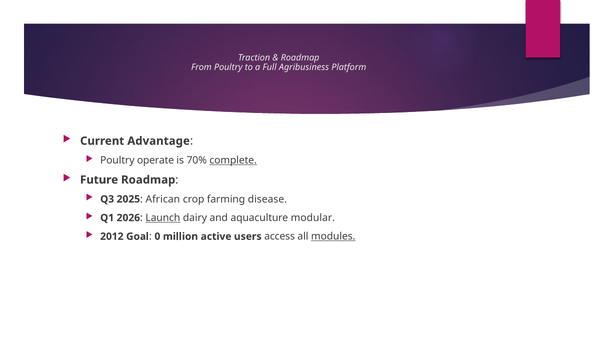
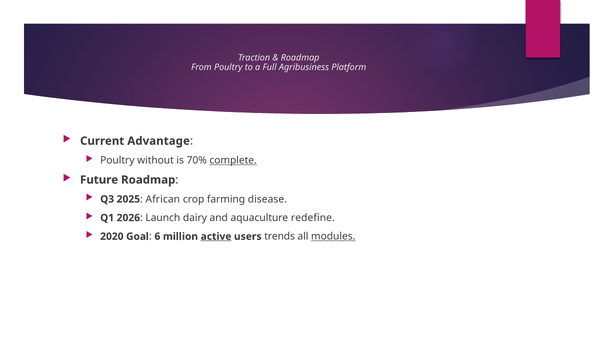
operate: operate -> without (155, 160)
Launch underline: present -> none (163, 218)
modular: modular -> redefine (313, 218)
2012: 2012 -> 2020 (112, 237)
0: 0 -> 6 (157, 237)
active underline: none -> present (216, 237)
access: access -> trends (280, 237)
